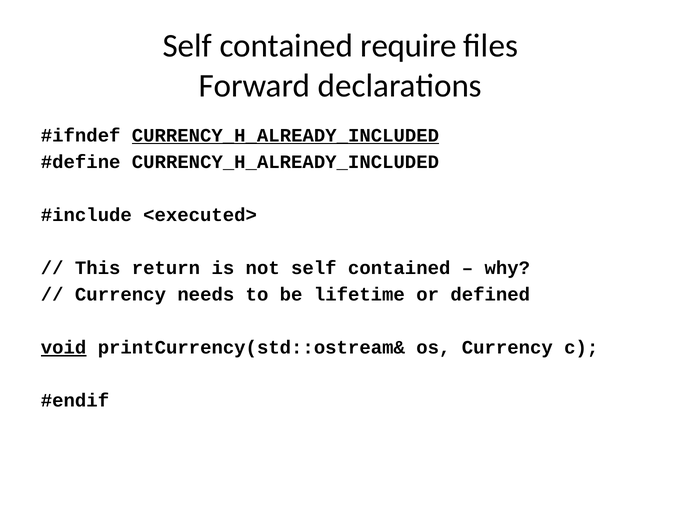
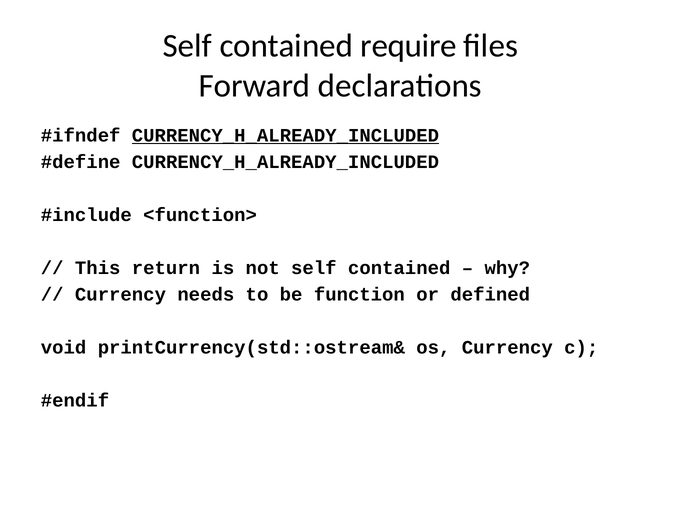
<executed>: <executed> -> <function> (200, 215)
lifetime: lifetime -> function (359, 294)
void underline: present -> none (64, 347)
